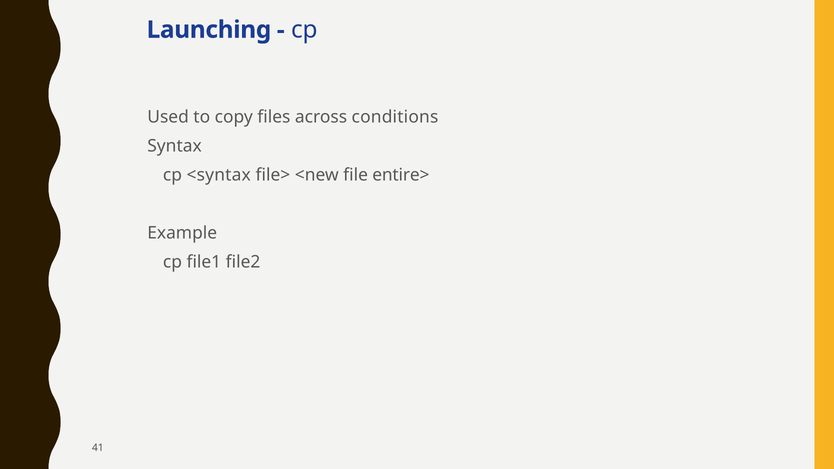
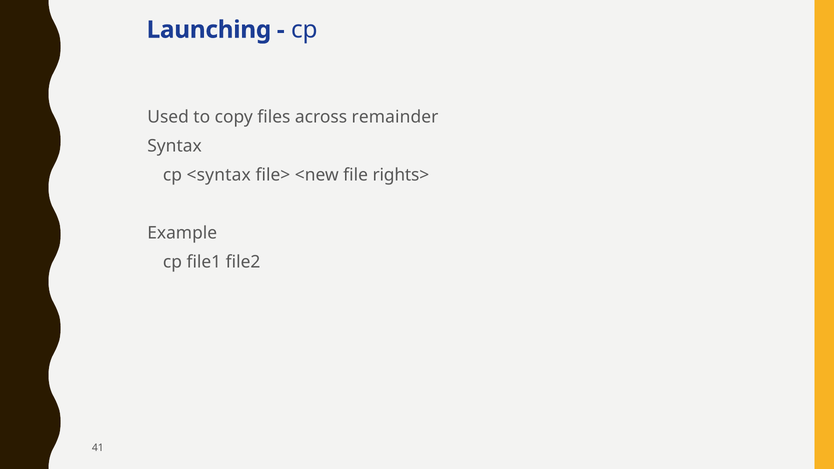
conditions: conditions -> remainder (395, 117)
entire>: entire> -> rights> (401, 175)
